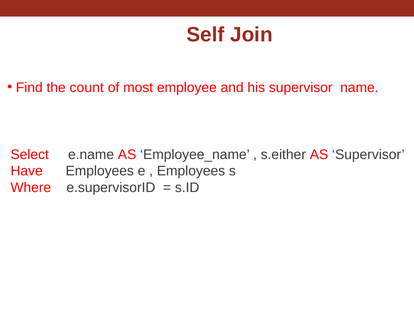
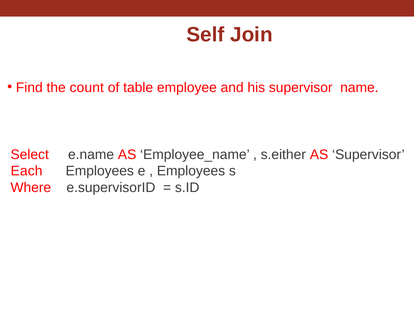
most: most -> table (138, 87)
Have: Have -> Each (27, 171)
